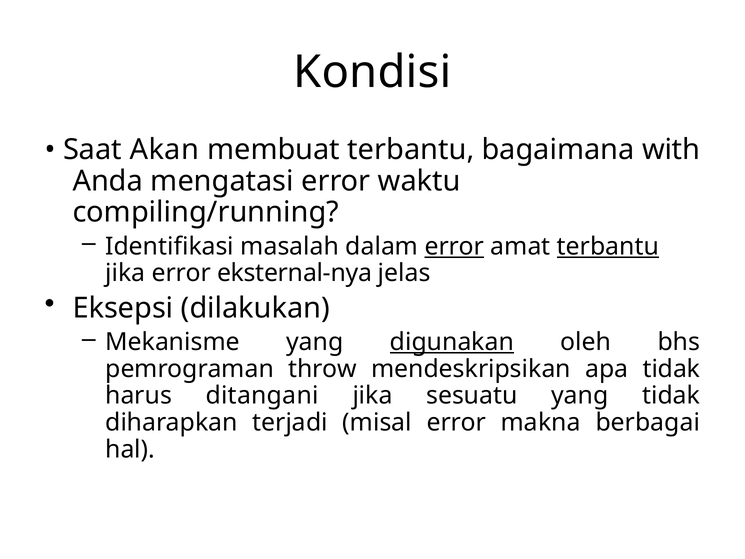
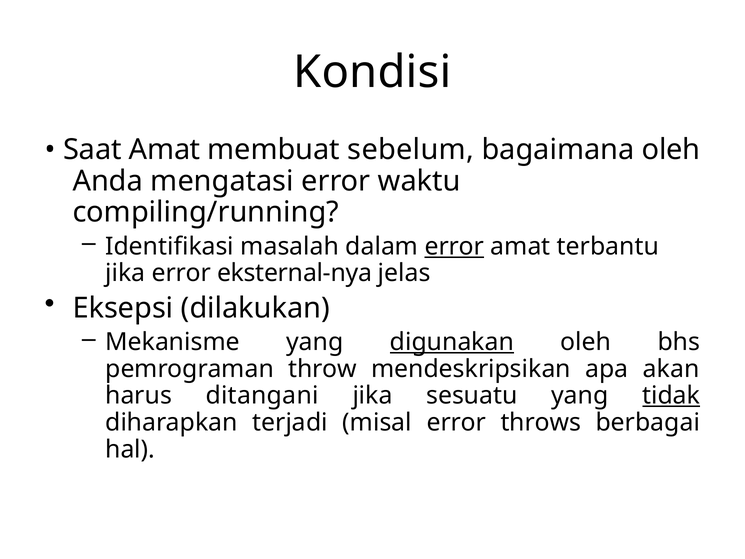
Saat Akan: Akan -> Amat (165, 150)
membuat terbantu: terbantu -> sebelum (411, 150)
bagaimana with: with -> oleh (671, 150)
terbantu underline: present -> none (608, 246)
apa tidak: tidak -> akan (671, 369)
tidak underline: none -> present (671, 396)
makna: makna -> throws (541, 422)
